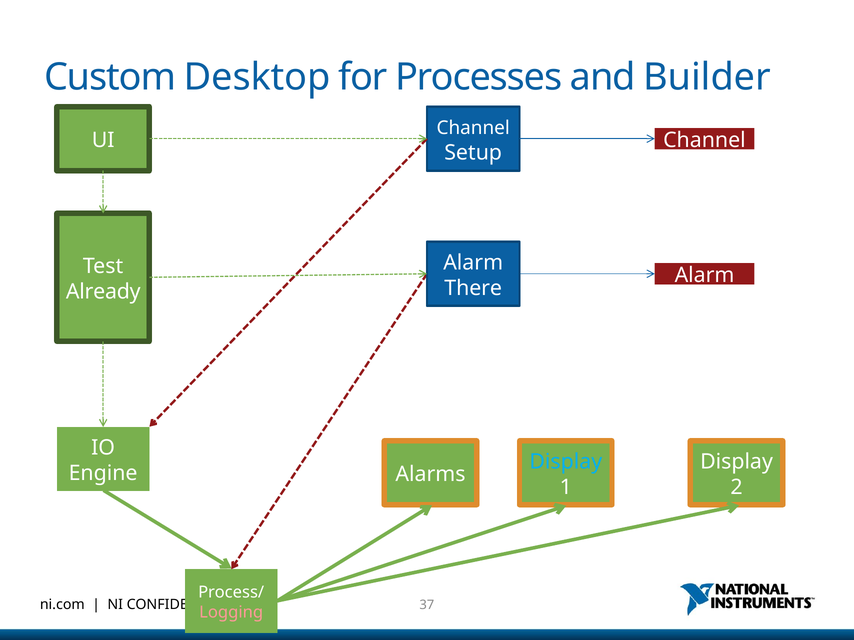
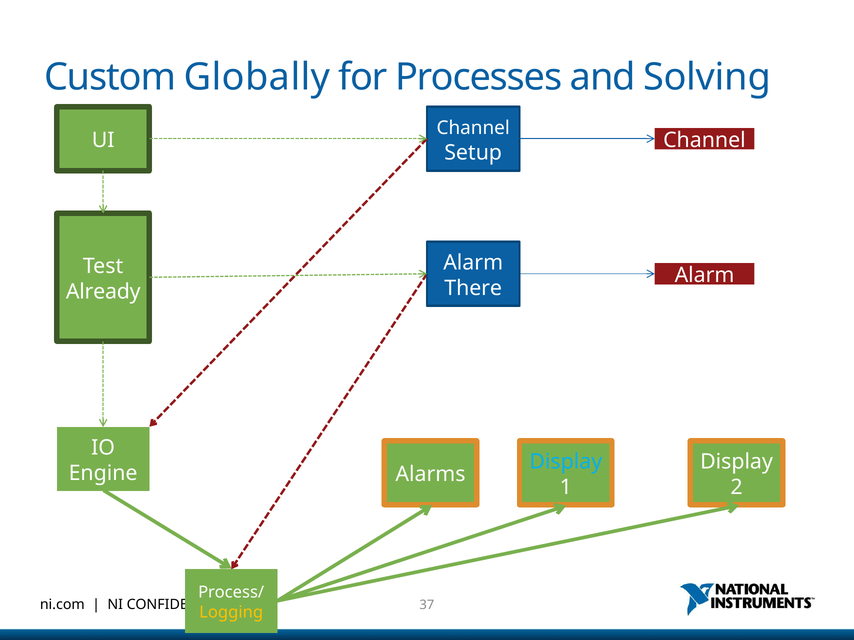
Desktop: Desktop -> Globally (257, 77)
Builder: Builder -> Solving (707, 77)
Logging colour: pink -> yellow (231, 613)
